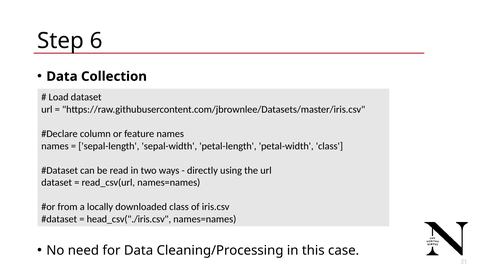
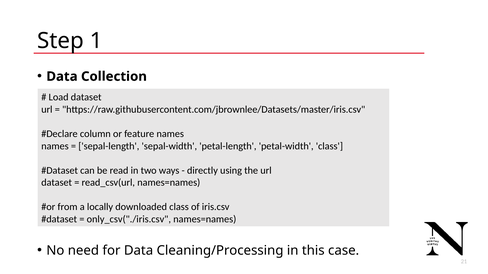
6: 6 -> 1 (96, 41)
head_csv("./iris.csv: head_csv("./iris.csv -> only_csv("./iris.csv (129, 220)
